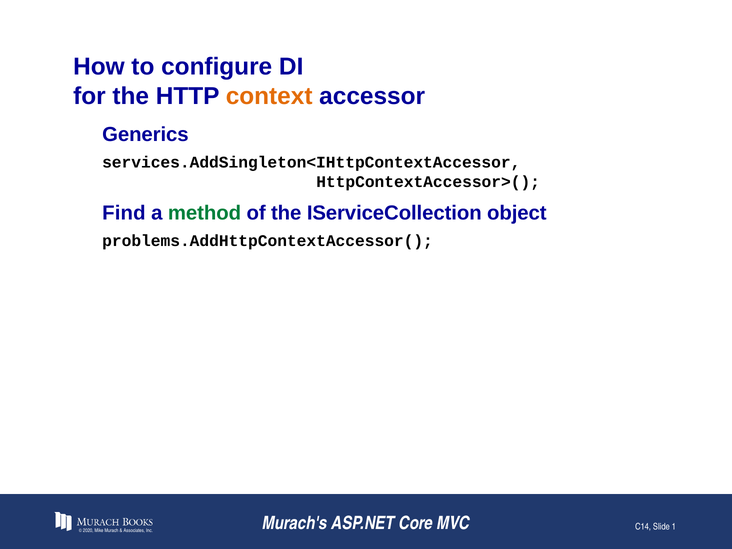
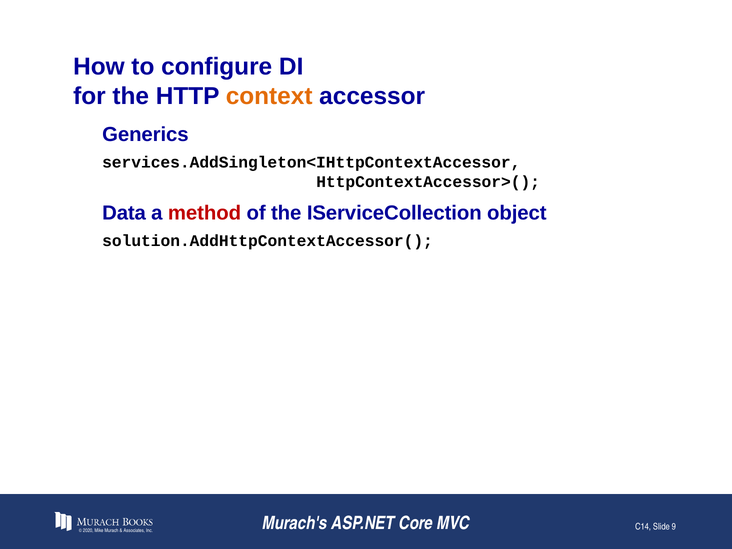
Find: Find -> Data (124, 213)
method colour: green -> red (205, 213)
problems.AddHttpContextAccessor(: problems.AddHttpContextAccessor( -> solution.AddHttpContextAccessor( (268, 241)
1: 1 -> 9 (674, 527)
